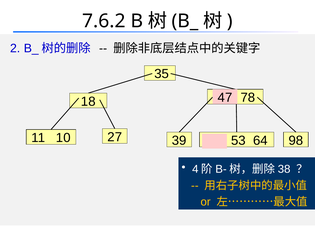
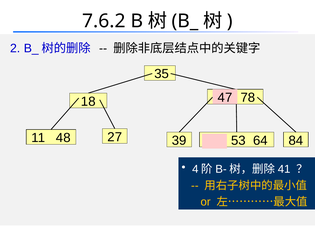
10: 10 -> 48 (63, 138)
98: 98 -> 84 (296, 141)
38: 38 -> 41 (284, 169)
